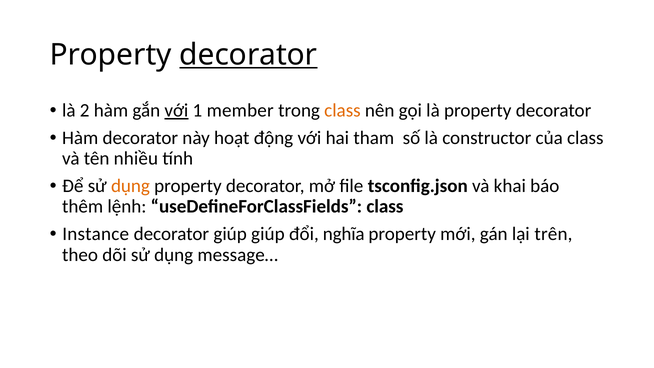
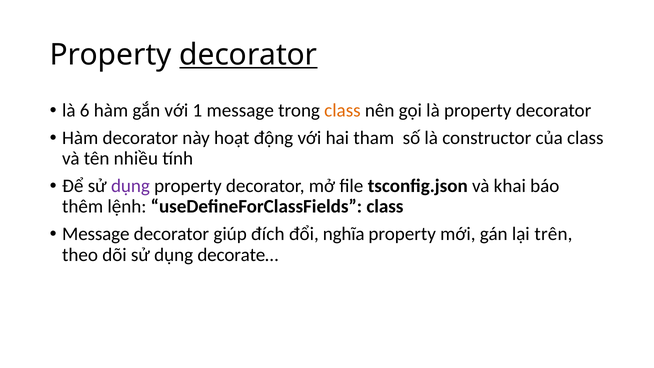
2: 2 -> 6 (85, 111)
với underline: present -> none (176, 111)
1 member: member -> message (240, 111)
dụng colour: orange -> purple (130, 186)
Instance: Instance -> Message (96, 234)
giúp giúp: giúp -> đích (268, 234)
message…: message… -> decorate… (238, 255)
